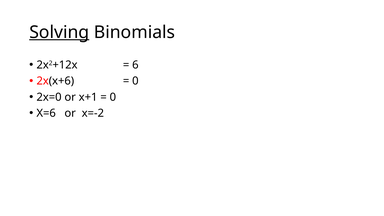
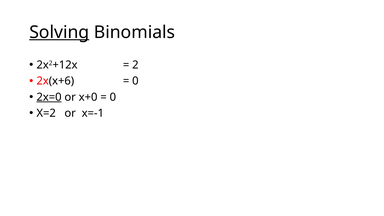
6: 6 -> 2 (135, 65)
2x=0 underline: none -> present (49, 97)
x+1: x+1 -> x+0 (88, 97)
X=6: X=6 -> X=2 (46, 113)
x=-2: x=-2 -> x=-1 (93, 113)
